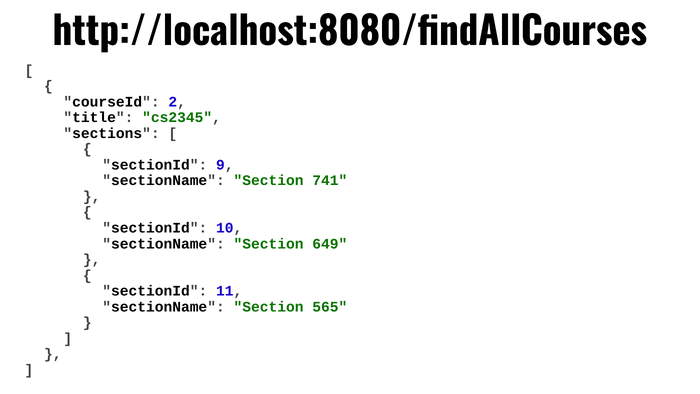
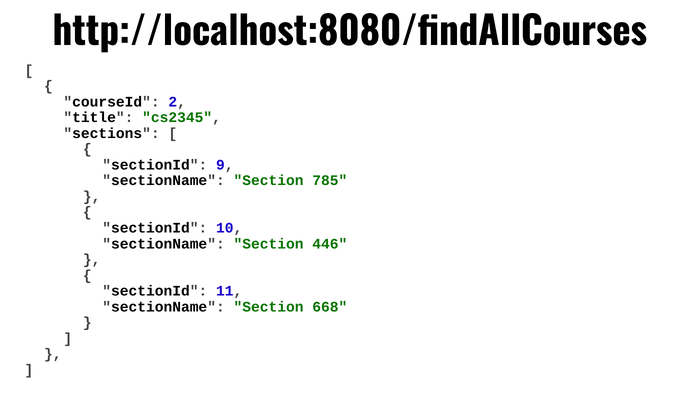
741: 741 -> 785 (330, 181)
649: 649 -> 446 (330, 244)
565: 565 -> 668 (330, 307)
